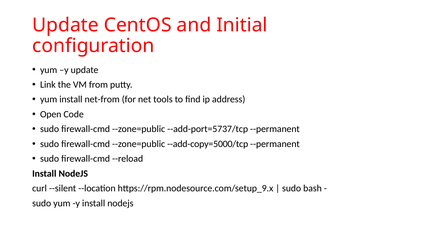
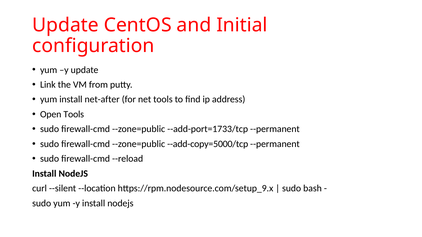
net-from: net-from -> net-after (102, 100)
Open Code: Code -> Tools (74, 114)
--add-port=5737/tcp: --add-port=5737/tcp -> --add-port=1733/tcp (208, 129)
